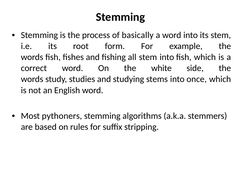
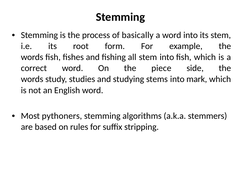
white: white -> piece (161, 68)
once: once -> mark (197, 79)
